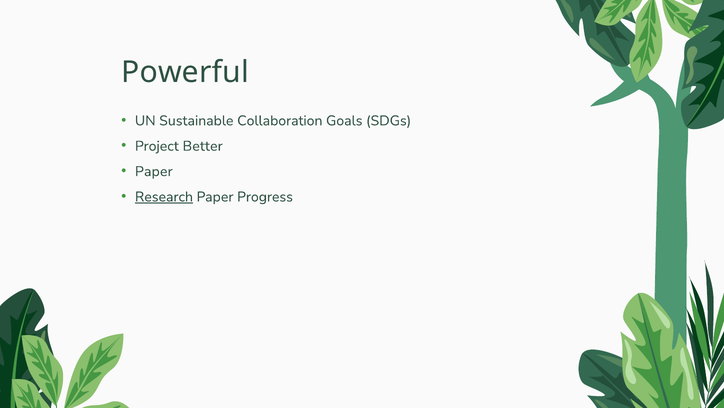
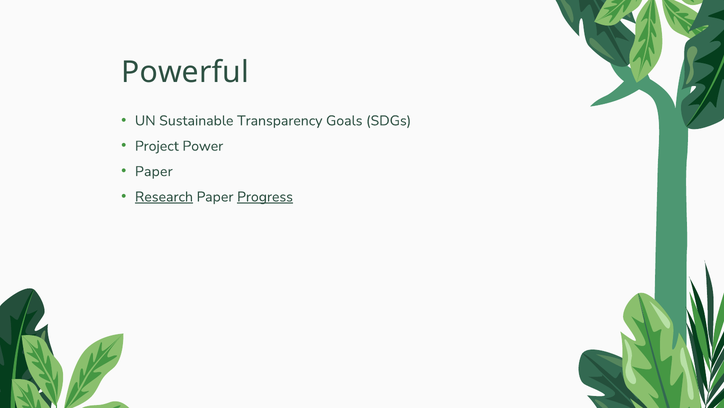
Collaboration: Collaboration -> Transparency (280, 120)
Better: Better -> Power (203, 146)
Progress underline: none -> present (265, 196)
